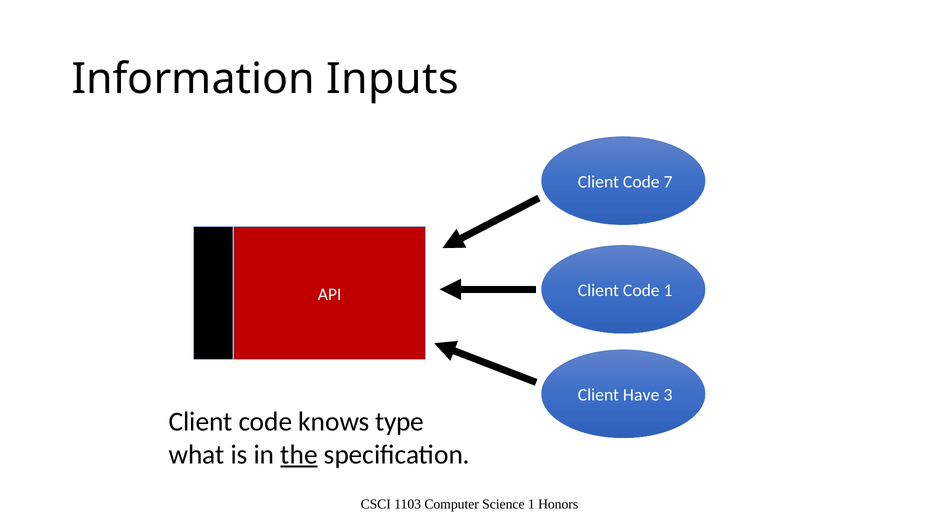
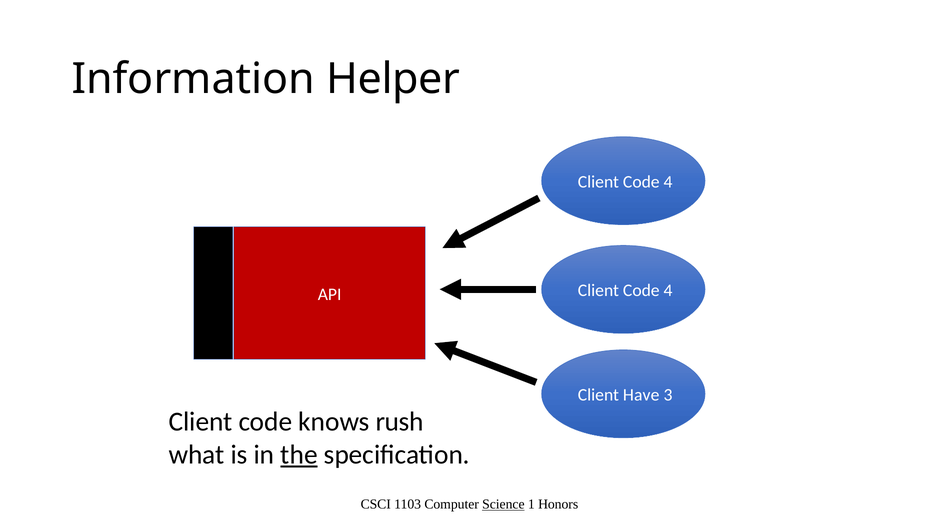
Inputs: Inputs -> Helper (393, 79)
7: 7 -> 4 (668, 182)
1: 1 -> 4 (668, 291)
type: type -> rush (400, 422)
Science underline: none -> present (503, 505)
